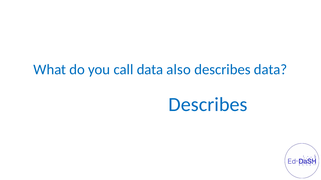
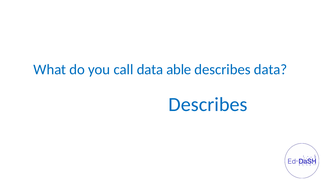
also: also -> able (179, 70)
